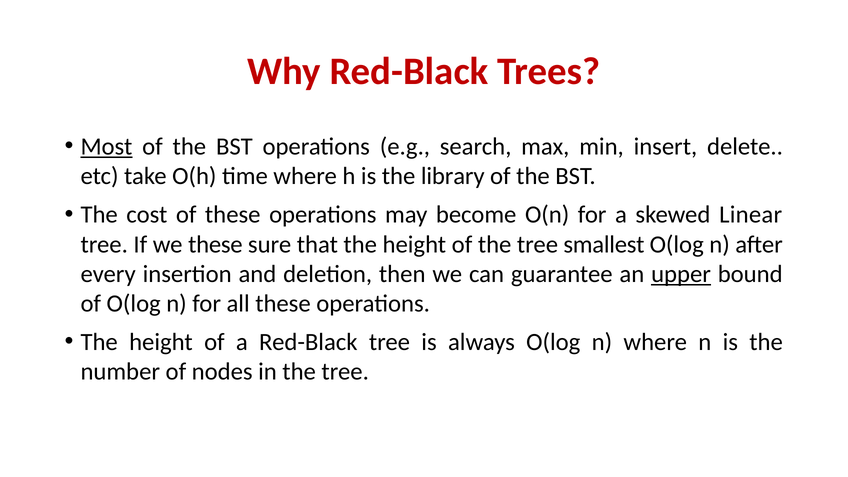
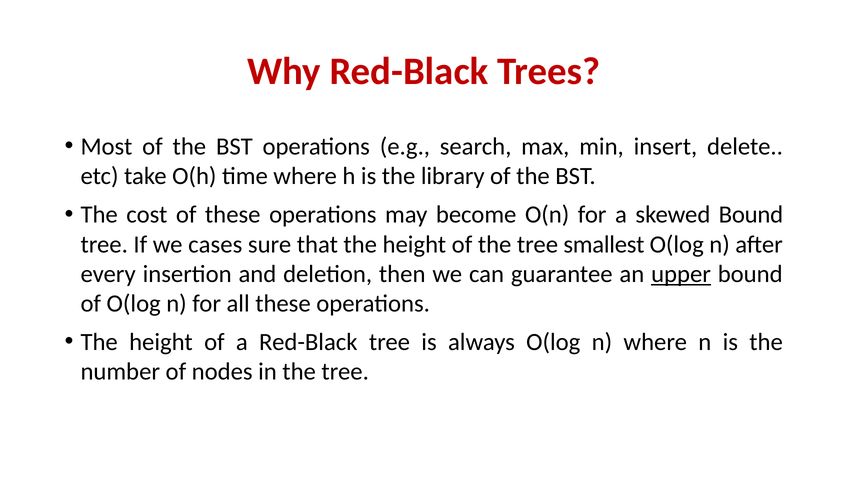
Most underline: present -> none (106, 147)
skewed Linear: Linear -> Bound (751, 215)
we these: these -> cases (215, 244)
